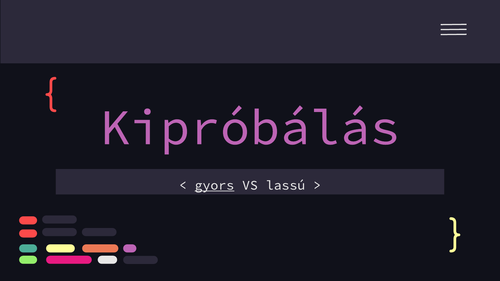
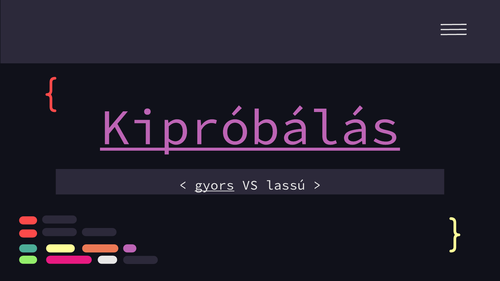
Kipróbálás underline: none -> present (250, 128)
